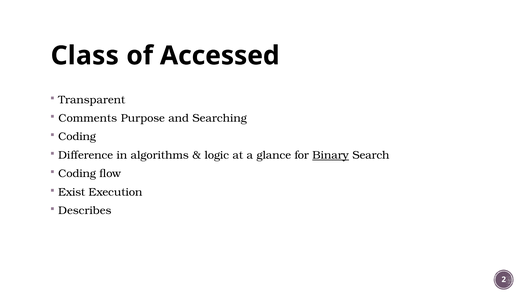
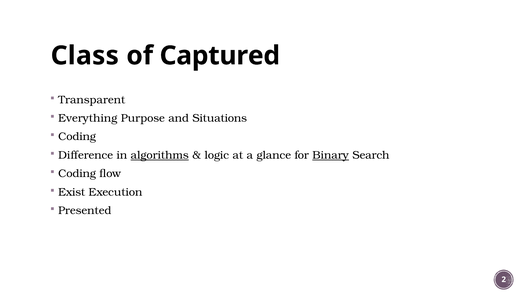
Accessed: Accessed -> Captured (220, 56)
Comments: Comments -> Everything (88, 118)
Searching: Searching -> Situations (220, 118)
algorithms underline: none -> present (160, 155)
Describes: Describes -> Presented (85, 211)
